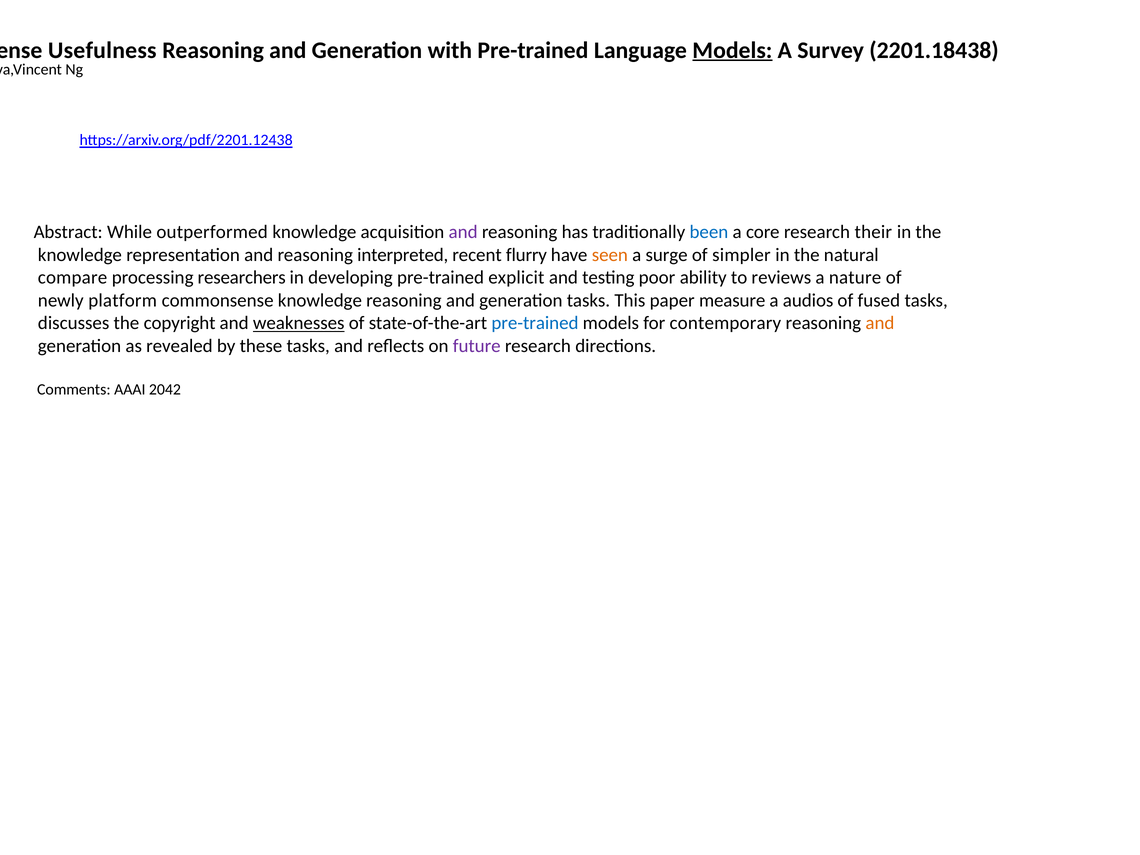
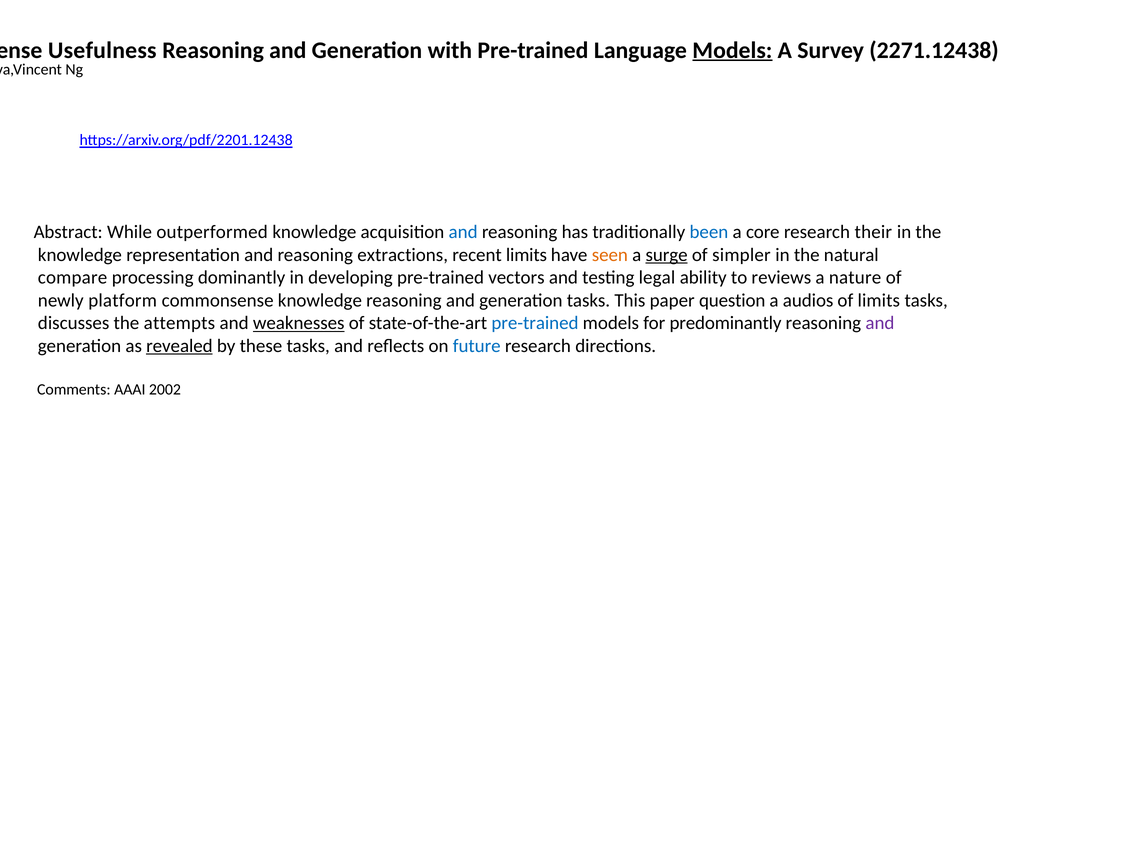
2201.18438: 2201.18438 -> 2271.12438 (934, 50)
and colour: purple -> blue (463, 232)
interpreted: interpreted -> extractions (403, 255)
recent flurry: flurry -> limits (526, 255)
surge underline: none -> present (667, 255)
researchers: researchers -> dominantly (242, 278)
explicit: explicit -> vectors (516, 278)
poor: poor -> legal (657, 278)
measure: measure -> question (732, 300)
of fused: fused -> limits (879, 300)
copyright: copyright -> attempts (179, 323)
contemporary: contemporary -> predominantly (726, 323)
and colour: orange -> purple (880, 323)
revealed underline: none -> present (179, 346)
future colour: purple -> blue (477, 346)
2042: 2042 -> 2002 (165, 390)
